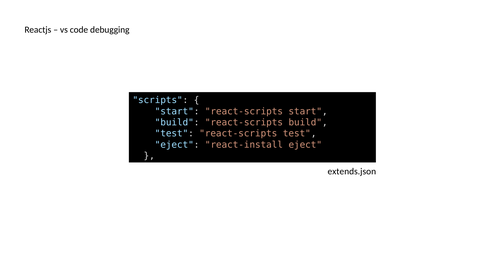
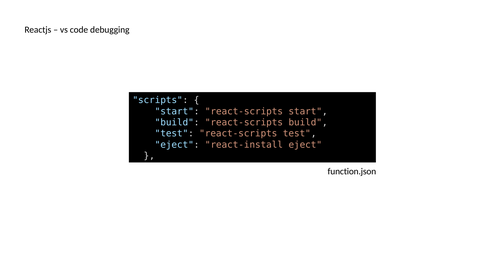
extends.json: extends.json -> function.json (352, 171)
